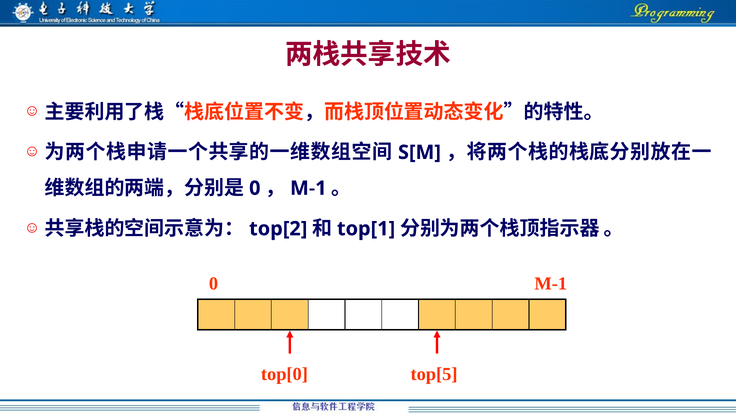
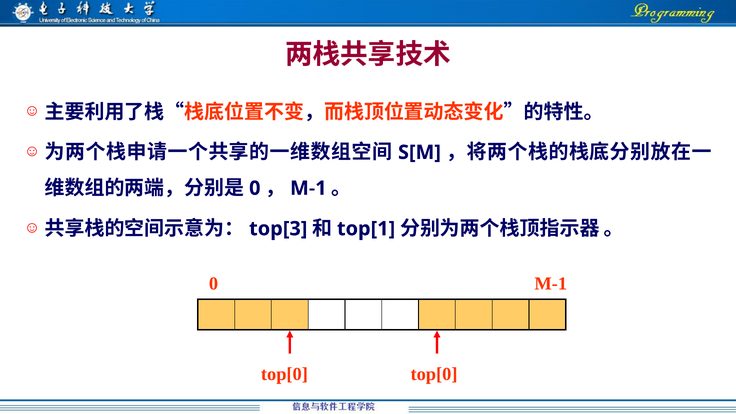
top[2: top[2 -> top[3 (278, 229)
top[0 top[5: top[5 -> top[0 (434, 374)
